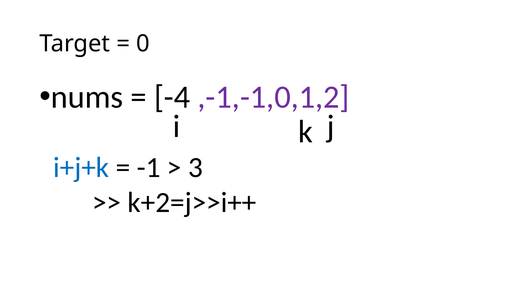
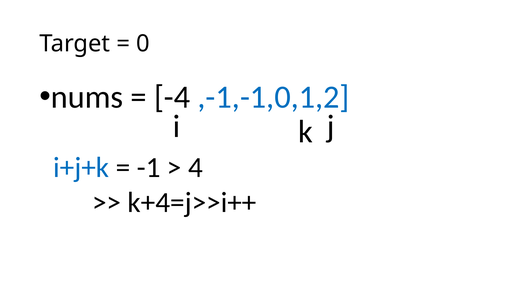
,-1,-1,0,1,2 colour: purple -> blue (274, 97)
3: 3 -> 4 (195, 167)
k+2=j>>i++: k+2=j>>i++ -> k+4=j>>i++ (192, 202)
